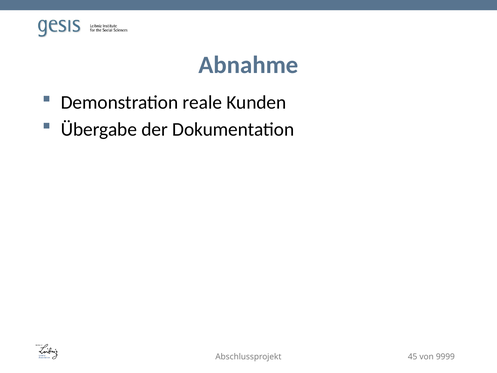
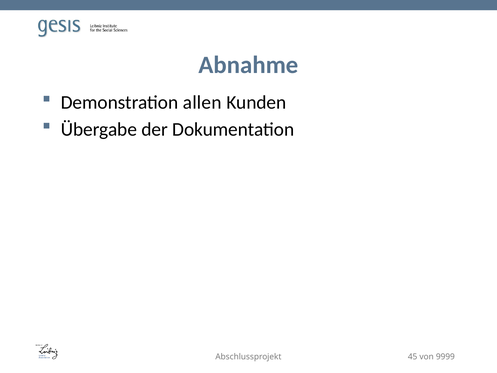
reale: reale -> allen (202, 102)
